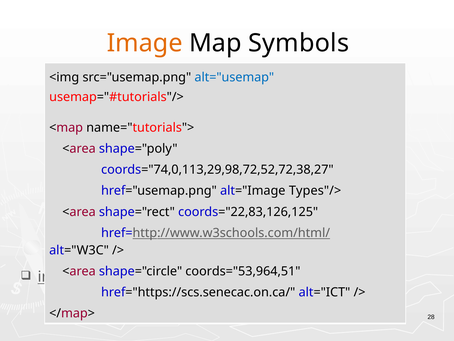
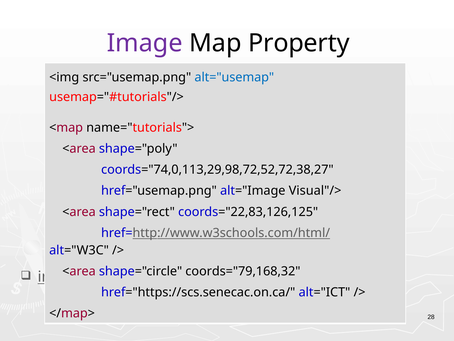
Image colour: orange -> purple (145, 43)
Symbols: Symbols -> Property (299, 43)
Types"/>: Types"/> -> Visual"/> (315, 191)
coords="53,964,51: coords="53,964,51 -> coords="79,168,32 (243, 271)
